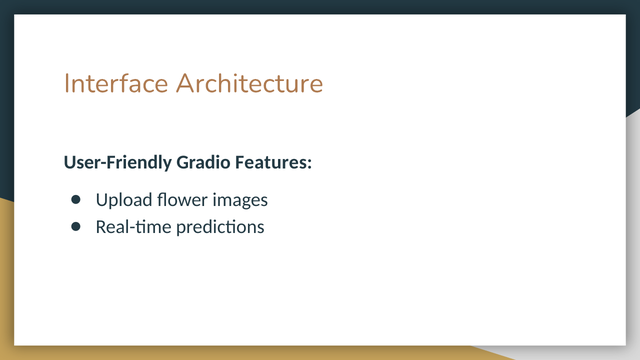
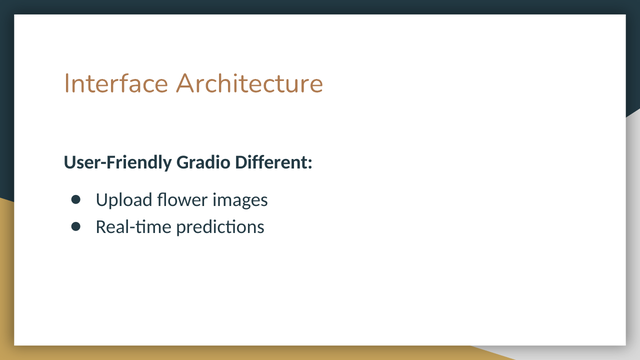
Features: Features -> Different (274, 162)
